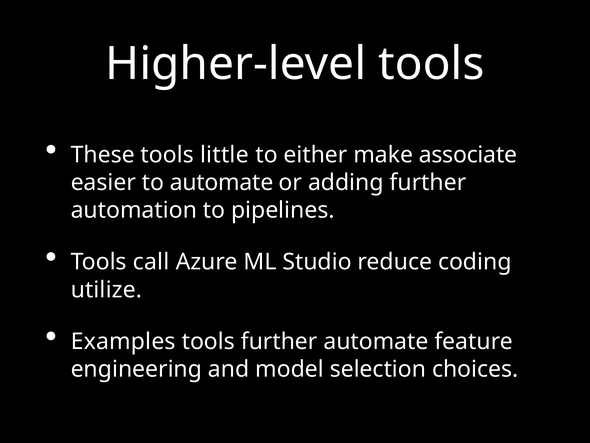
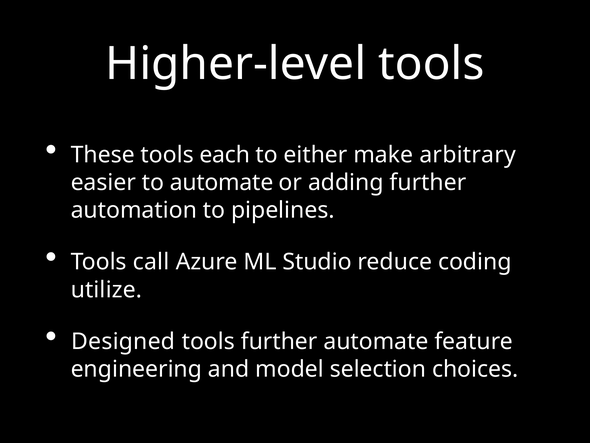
little: little -> each (225, 155)
associate: associate -> arbitrary (468, 155)
Examples: Examples -> Designed (123, 341)
